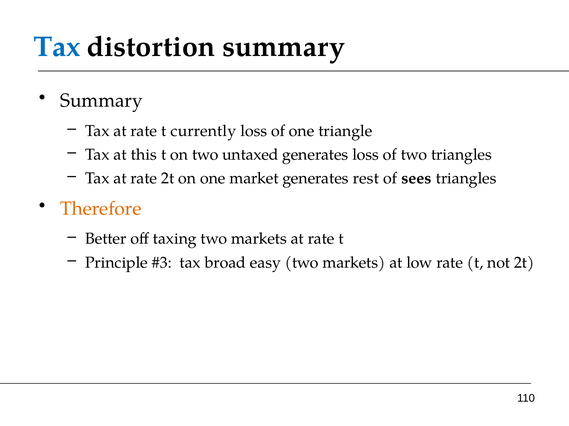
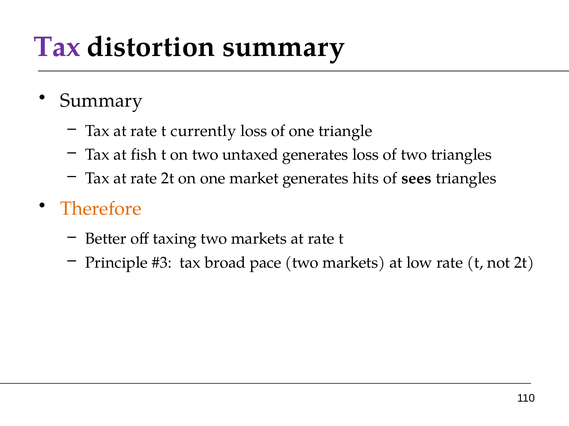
Tax colour: blue -> purple (57, 47)
this: this -> fish (144, 155)
rest: rest -> hits (366, 178)
easy: easy -> pace (265, 263)
